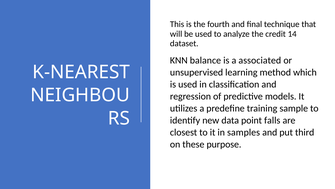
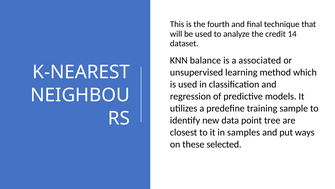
falls: falls -> tree (272, 120)
third: third -> ways (305, 132)
purpose: purpose -> selected (224, 144)
